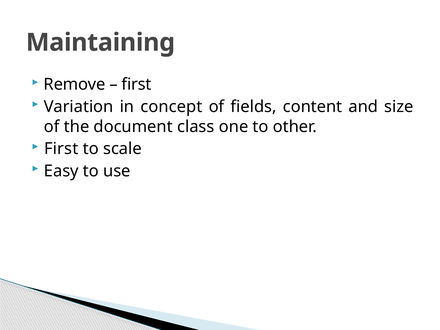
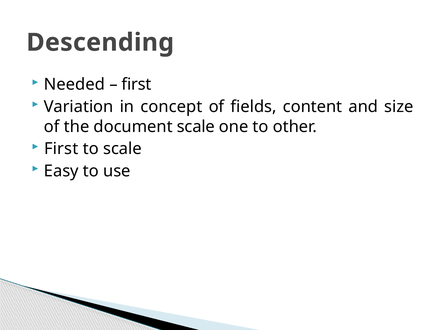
Maintaining: Maintaining -> Descending (100, 42)
Remove: Remove -> Needed (74, 85)
document class: class -> scale (196, 127)
